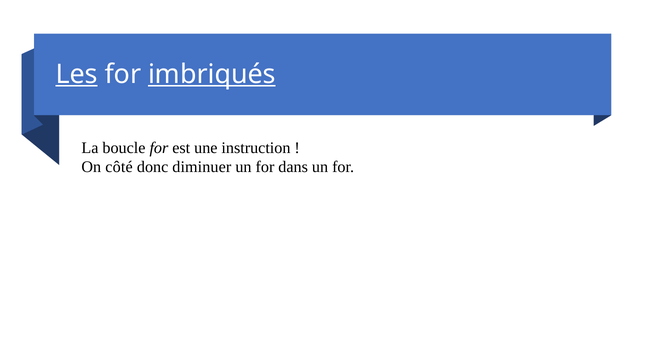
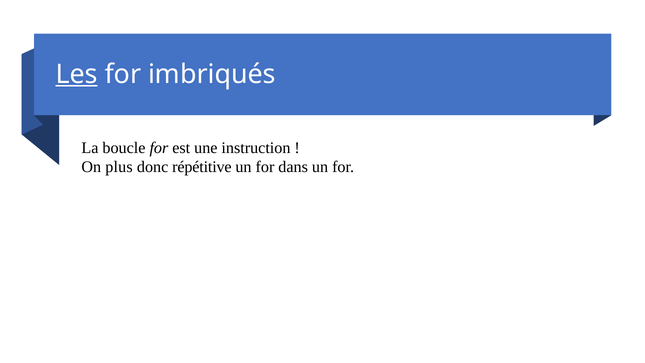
imbriqués underline: present -> none (212, 74)
côté: côté -> plus (119, 167)
diminuer: diminuer -> répétitive (202, 167)
